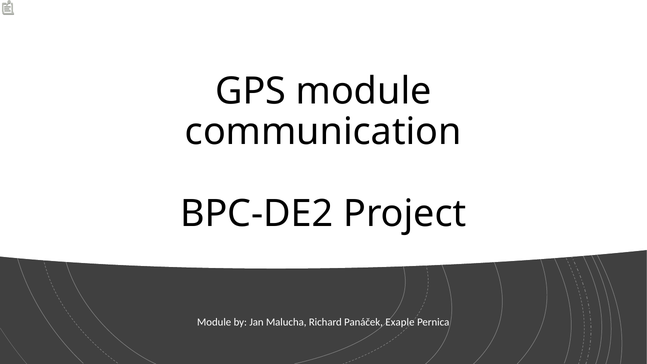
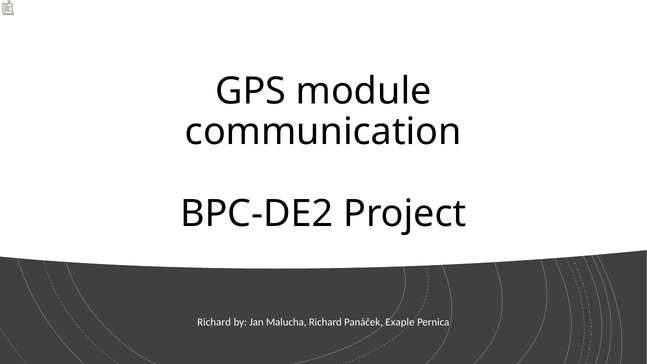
Module: Module -> Richard (214, 322)
